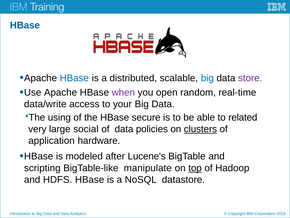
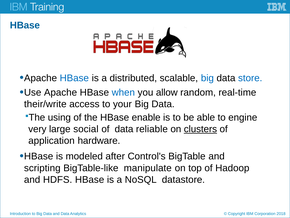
store colour: purple -> blue (250, 78)
when colour: purple -> blue (123, 92)
open: open -> allow (167, 92)
data/write: data/write -> their/write (45, 104)
secure: secure -> enable (146, 117)
related: related -> engine (243, 117)
policies: policies -> reliable (152, 129)
Lucene's: Lucene's -> Control's (147, 156)
top underline: present -> none (195, 168)
